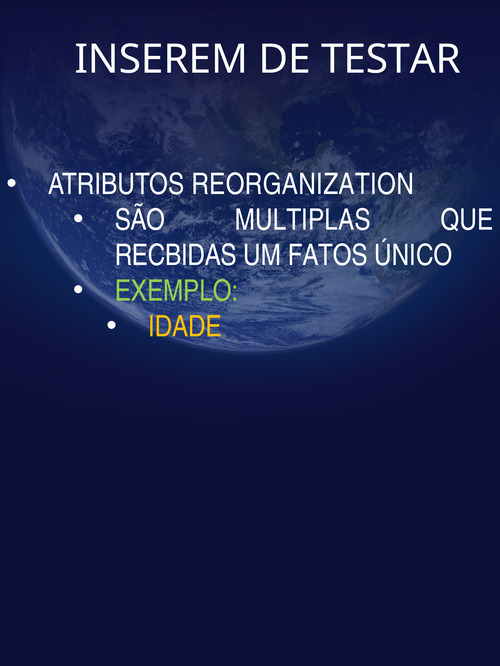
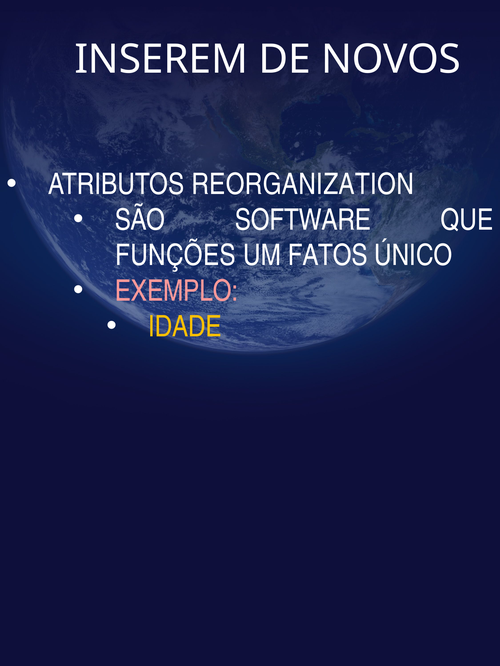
TESTAR: TESTAR -> NOVOS (391, 59)
MULTIPLAS: MULTIPLAS -> SOFTWARE (303, 220)
RECBIDAS: RECBIDAS -> FUNÇÕES (175, 256)
EXEMPLO colour: light green -> pink (177, 291)
